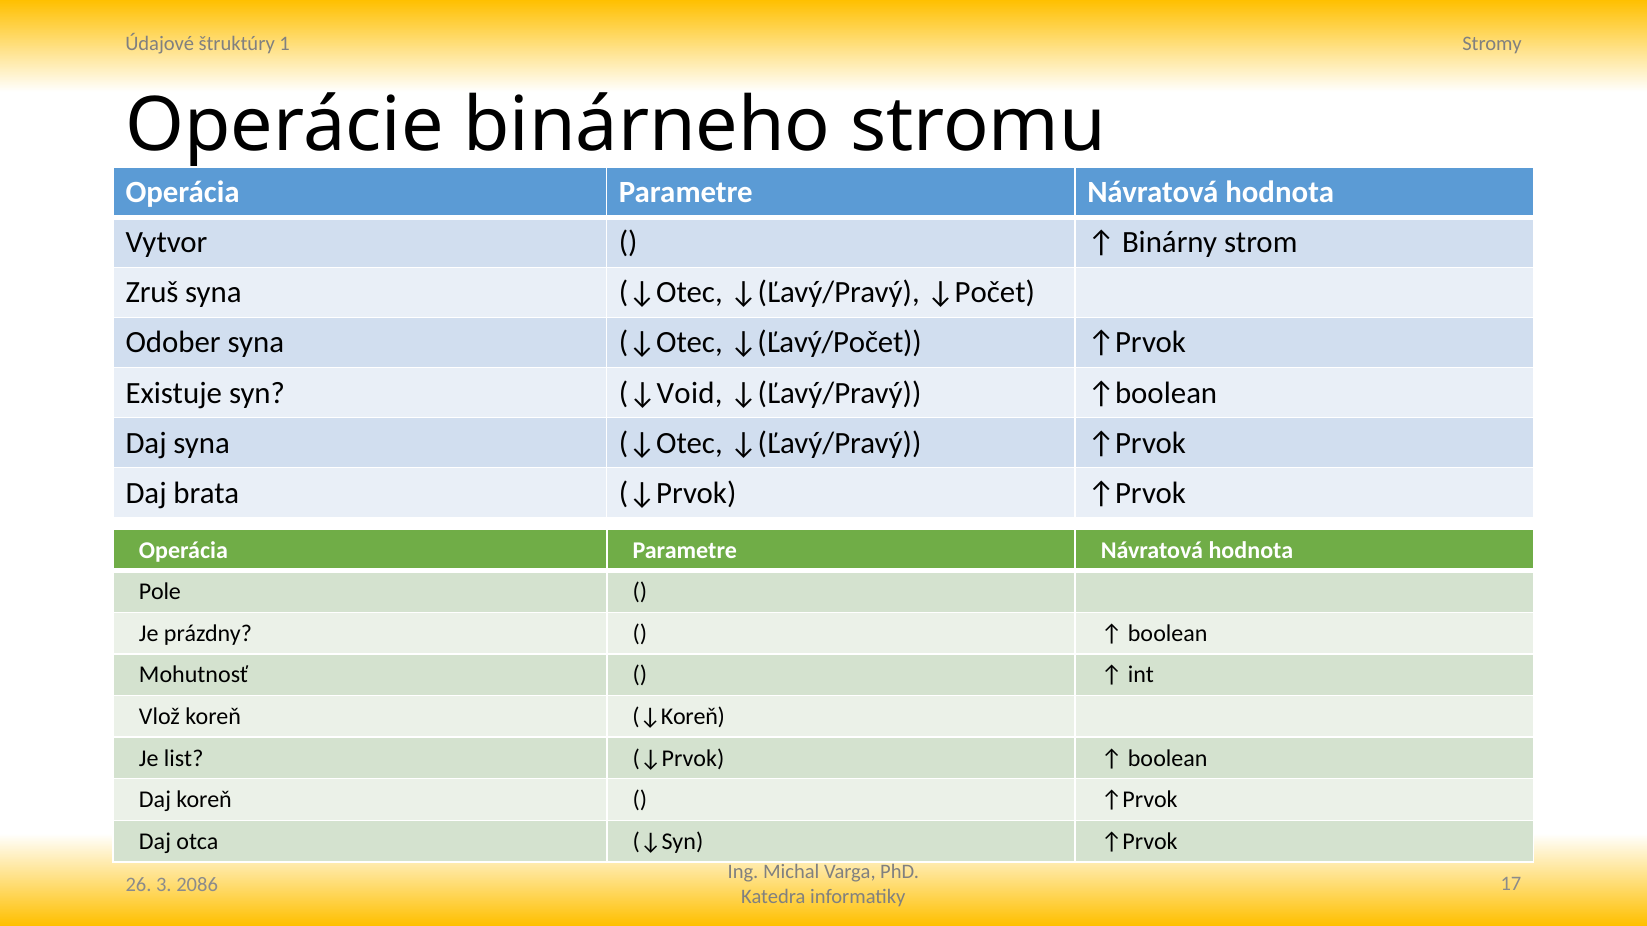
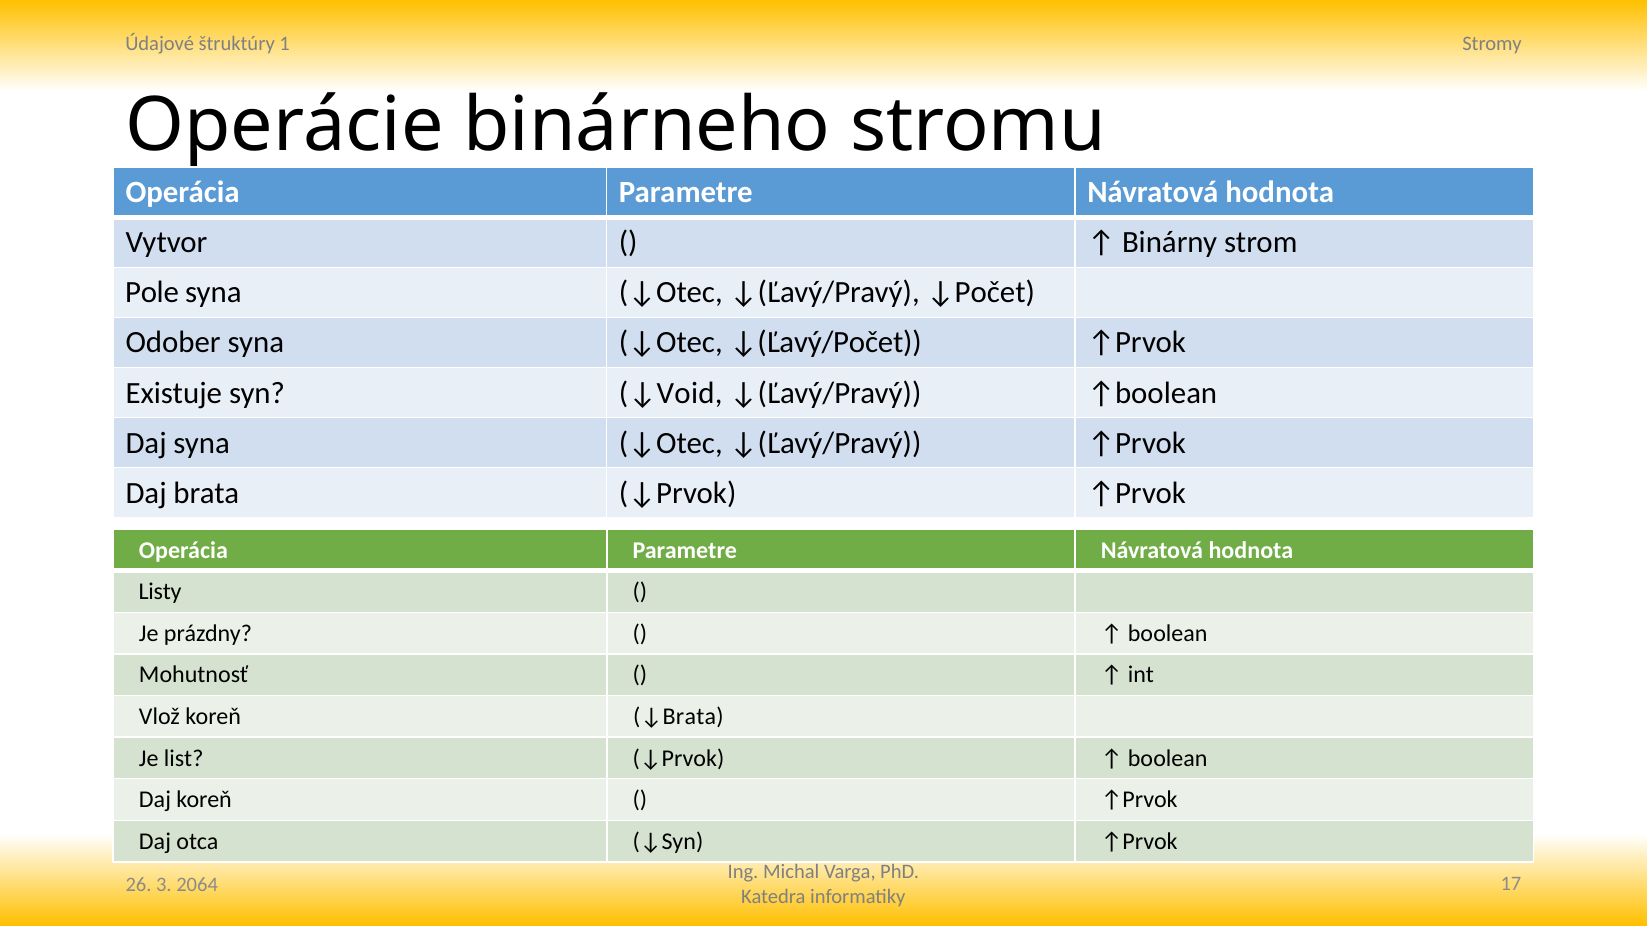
Zruš: Zruš -> Pole (152, 293)
Pole: Pole -> Listy (160, 592)
↓Koreň: ↓Koreň -> ↓Brata (678, 717)
2086: 2086 -> 2064 (197, 885)
